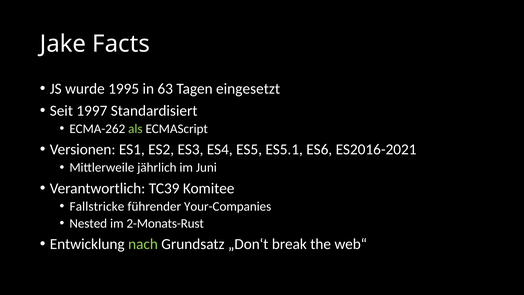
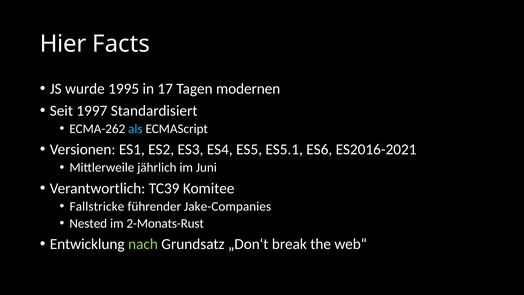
Jake: Jake -> Hier (63, 44)
63: 63 -> 17 (165, 89)
eingesetzt: eingesetzt -> modernen (248, 89)
als colour: light green -> light blue (135, 129)
Your-Companies: Your-Companies -> Jake-Companies (228, 206)
